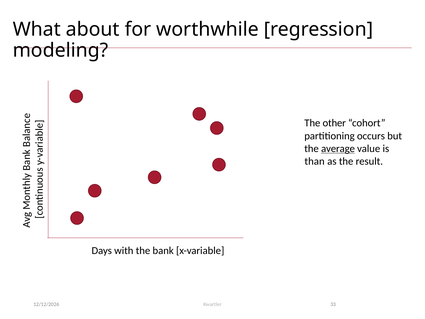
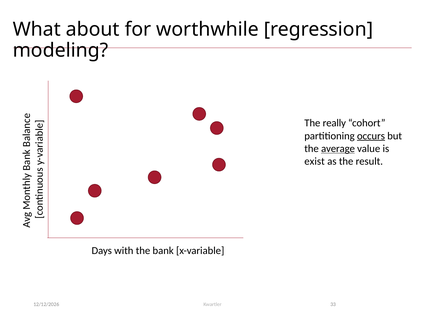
other: other -> really (334, 123)
occurs underline: none -> present (371, 136)
than: than -> exist (315, 161)
